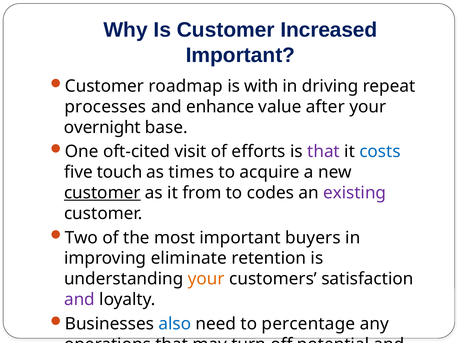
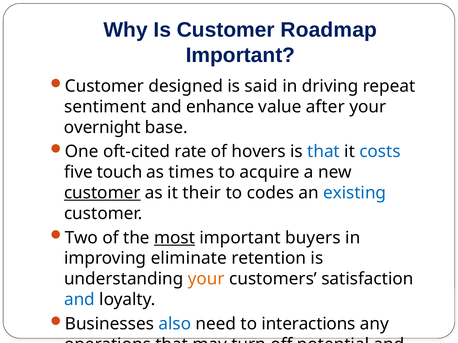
Increased: Increased -> Roadmap (329, 30)
roadmap: roadmap -> designed (186, 86)
with: with -> said (261, 86)
processes: processes -> sentiment (105, 107)
visit: visit -> rate (191, 152)
efforts: efforts -> hovers (259, 152)
that colour: purple -> blue (324, 152)
from: from -> their (202, 193)
existing colour: purple -> blue (355, 193)
most underline: none -> present (175, 238)
and colour: purple -> blue (79, 300)
percentage: percentage -> interactions (309, 324)
